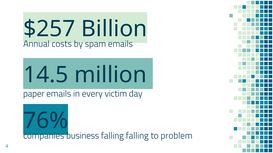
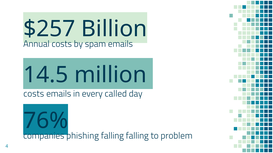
paper: paper -> costs (34, 94)
victim: victim -> called (116, 94)
business: business -> phishing (83, 136)
